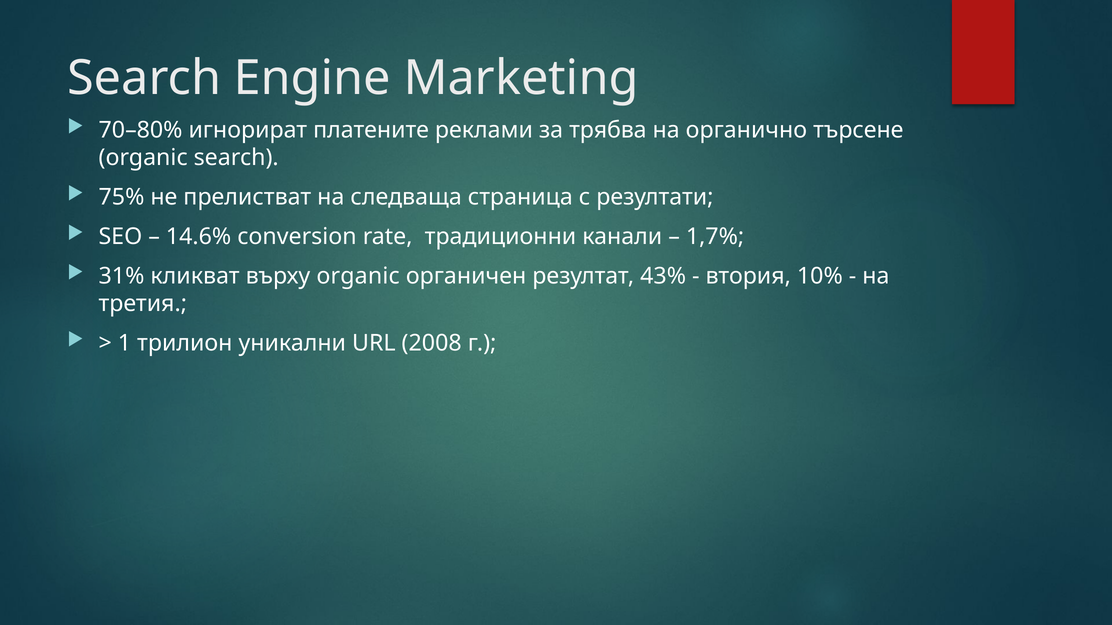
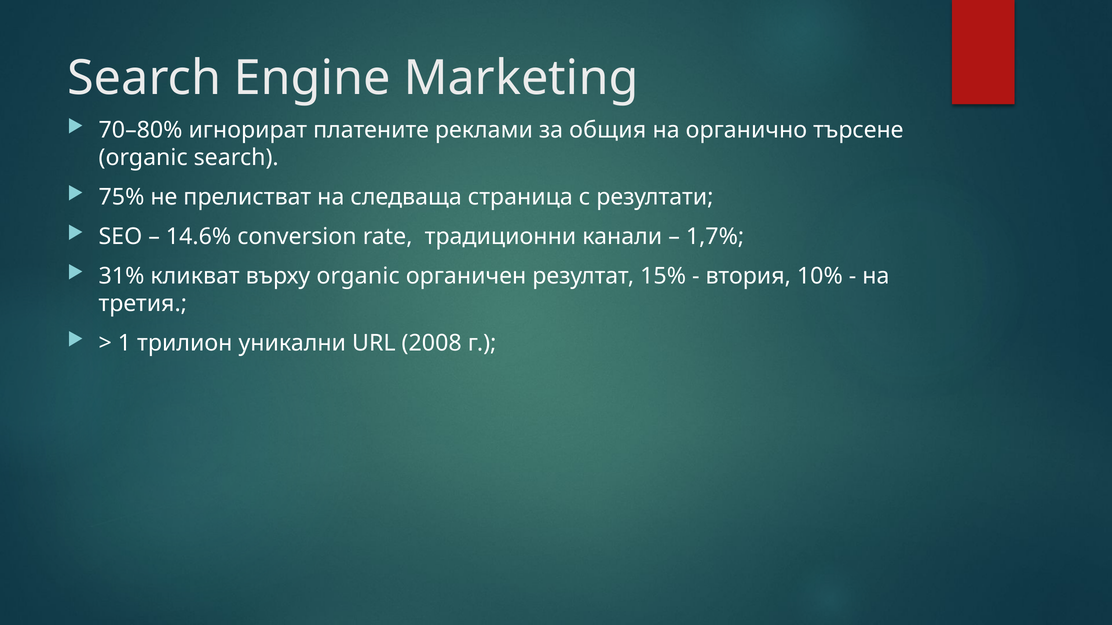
трябва: трябва -> общия (608, 130)
43%: 43% -> 15% (663, 276)
